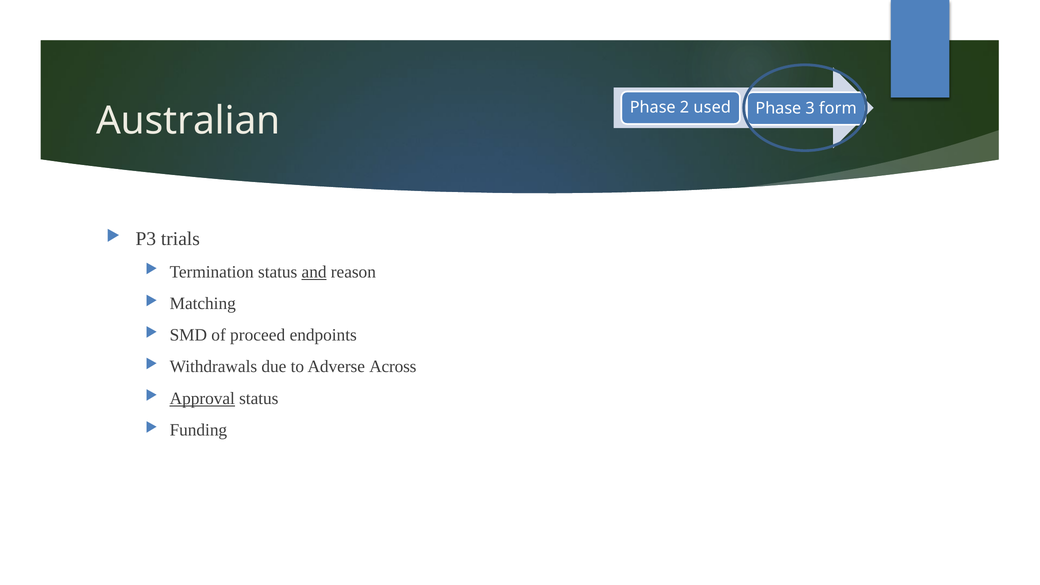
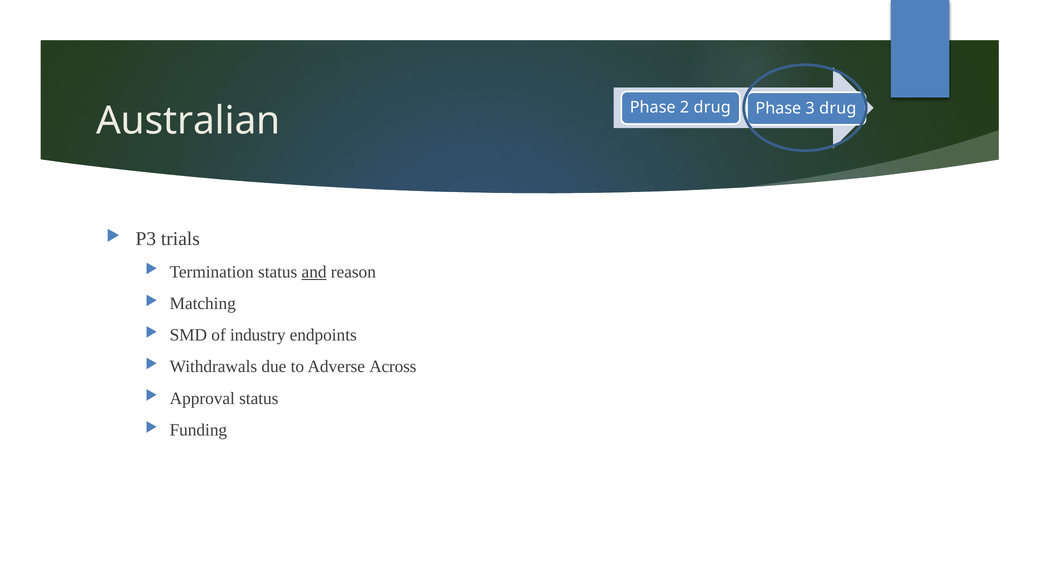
used: used -> drug (712, 108)
form: form -> drug (838, 108)
proceed: proceed -> industry (258, 335)
Approval underline: present -> none (202, 398)
